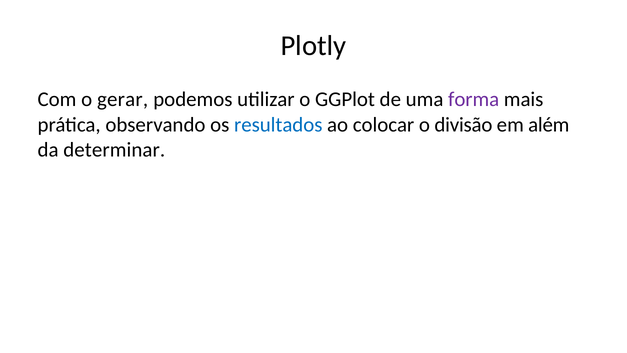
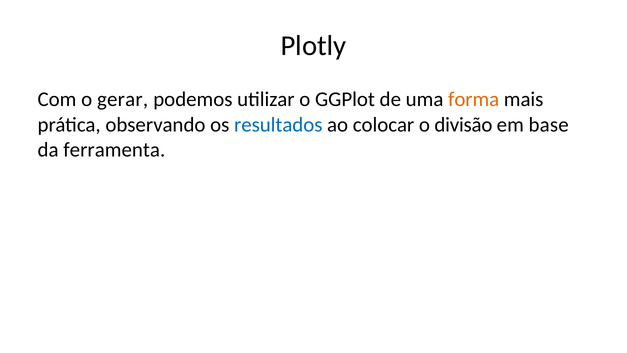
forma colour: purple -> orange (474, 99)
além: além -> base (549, 125)
determinar: determinar -> ferramenta (114, 150)
